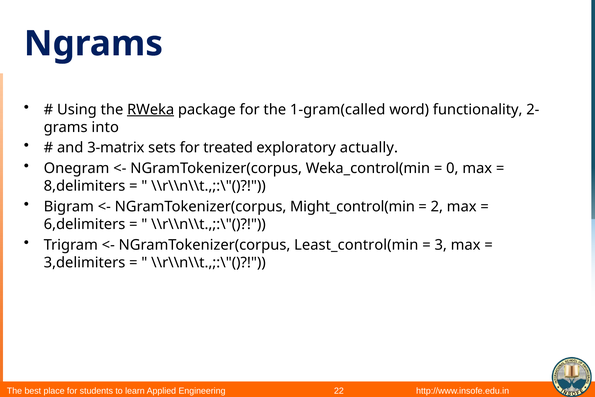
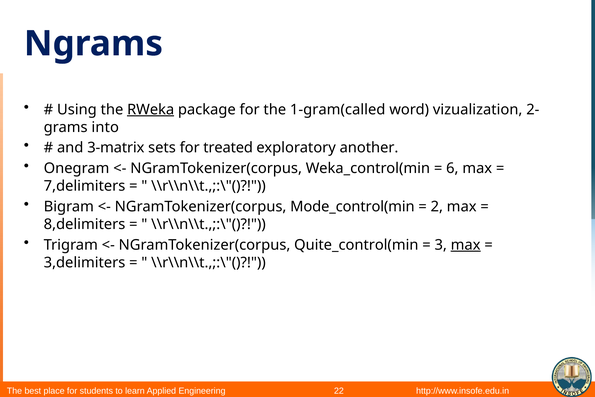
functionality: functionality -> vizualization (478, 109)
actually: actually -> another (369, 148)
0: 0 -> 6 (452, 168)
8,delimiters: 8,delimiters -> 7,delimiters (85, 186)
Might_control(min: Might_control(min -> Mode_control(min (352, 206)
6,delimiters: 6,delimiters -> 8,delimiters (85, 224)
Least_control(min: Least_control(min -> Quite_control(min (356, 245)
max underline: none -> present (466, 245)
